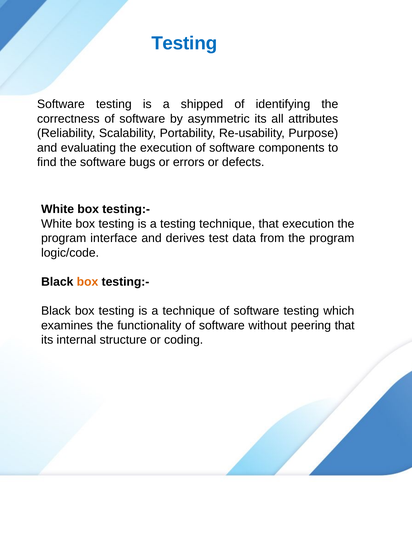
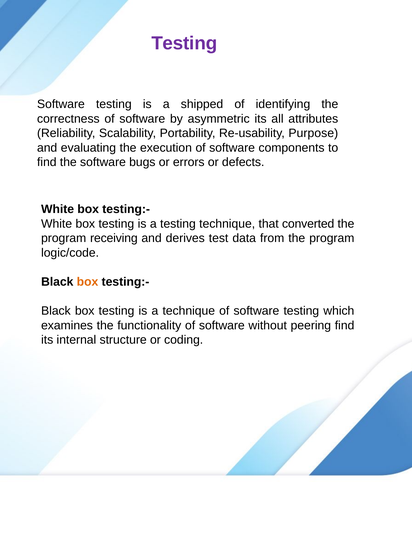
Testing colour: blue -> purple (184, 43)
that execution: execution -> converted (308, 224)
interface: interface -> receiving (114, 238)
peering that: that -> find (345, 326)
